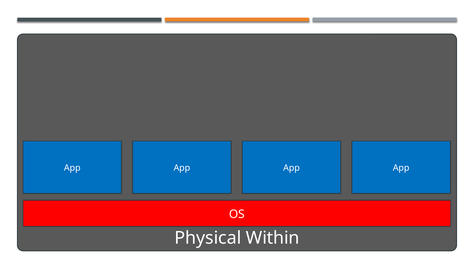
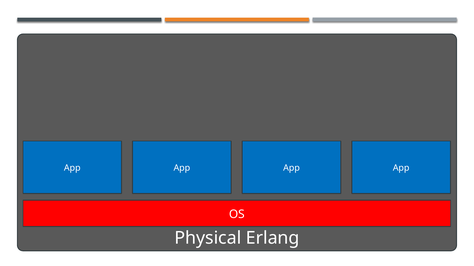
Within: Within -> Erlang (273, 239)
